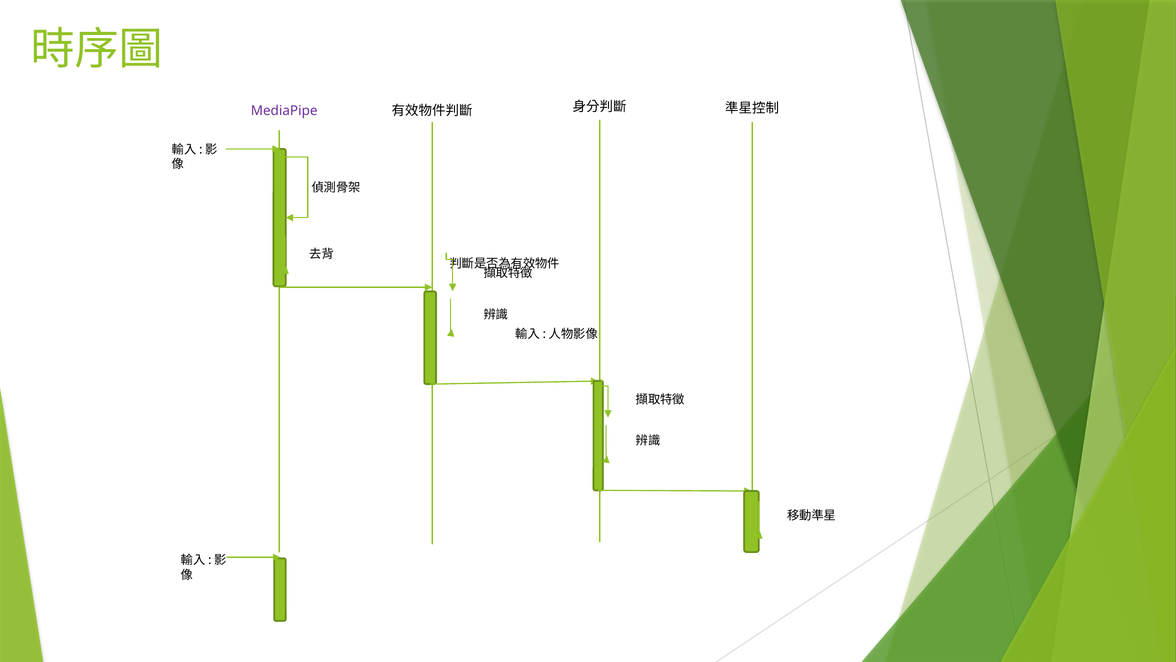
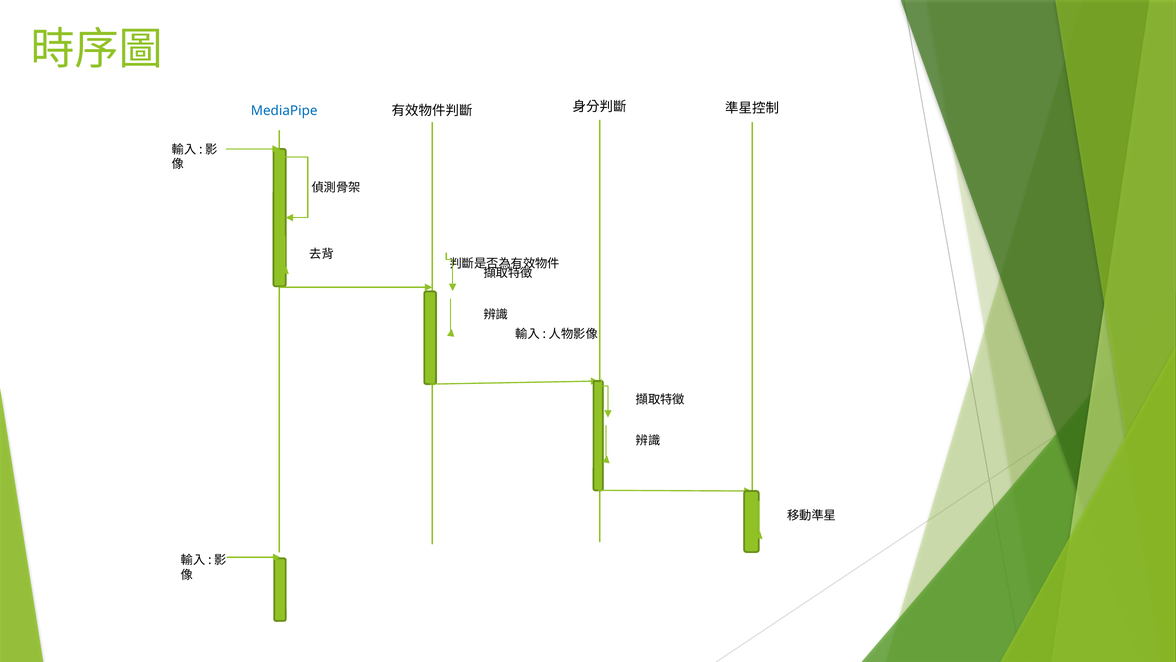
MediaPipe colour: purple -> blue (284, 110)
